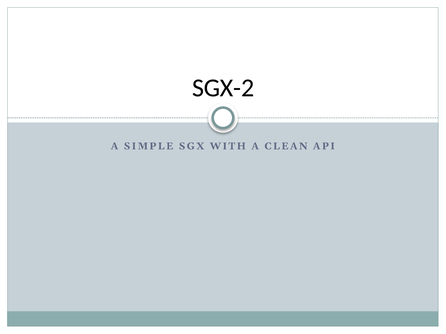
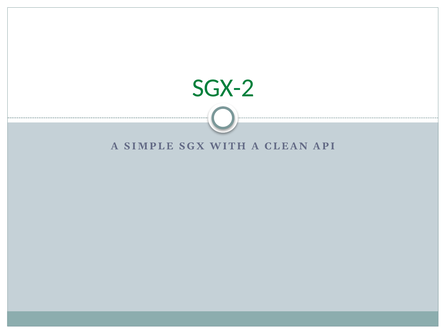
SGX-2 colour: black -> green (223, 88)
